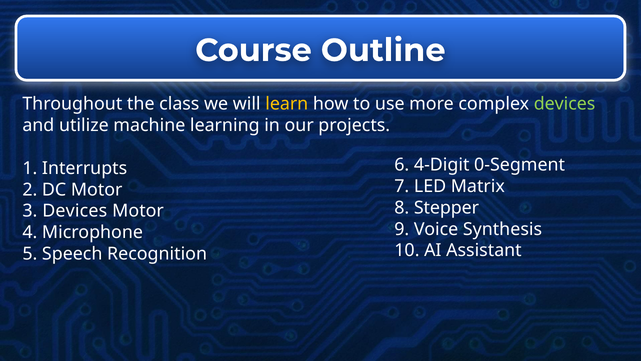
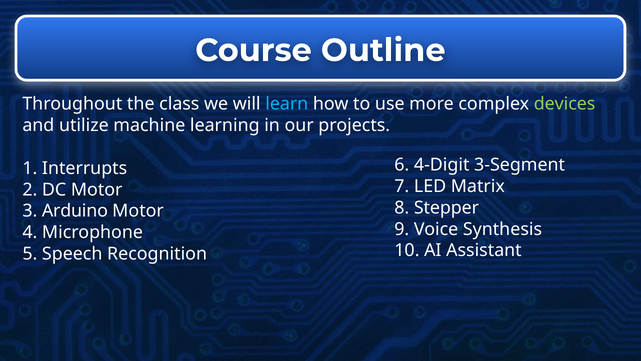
learn colour: yellow -> light blue (287, 104)
0-Segment: 0-Segment -> 3-Segment (520, 165)
3 Devices: Devices -> Arduino (75, 211)
